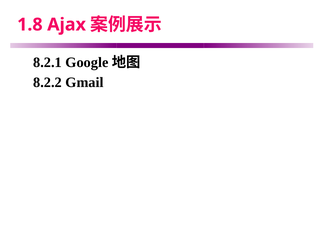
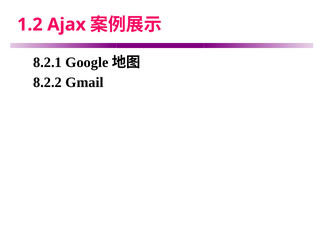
1.8: 1.8 -> 1.2 (30, 25)
